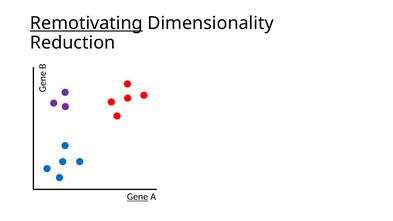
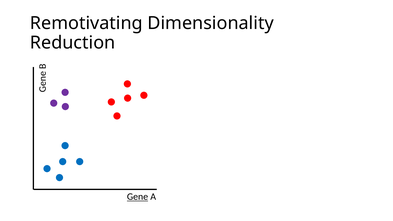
Remotivating underline: present -> none (86, 23)
